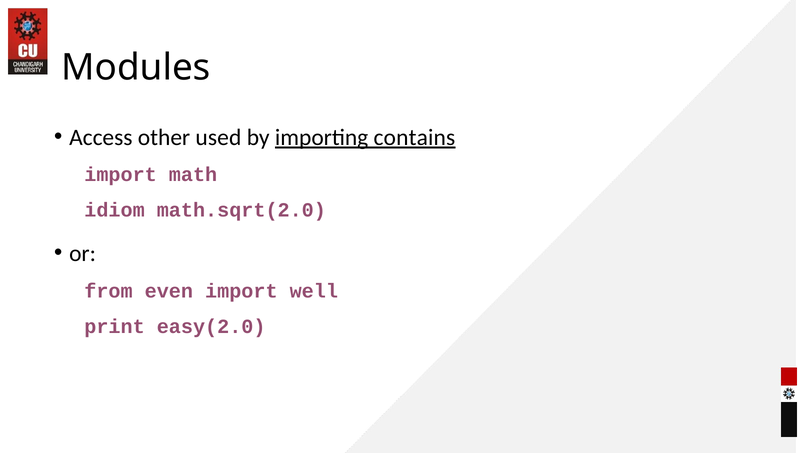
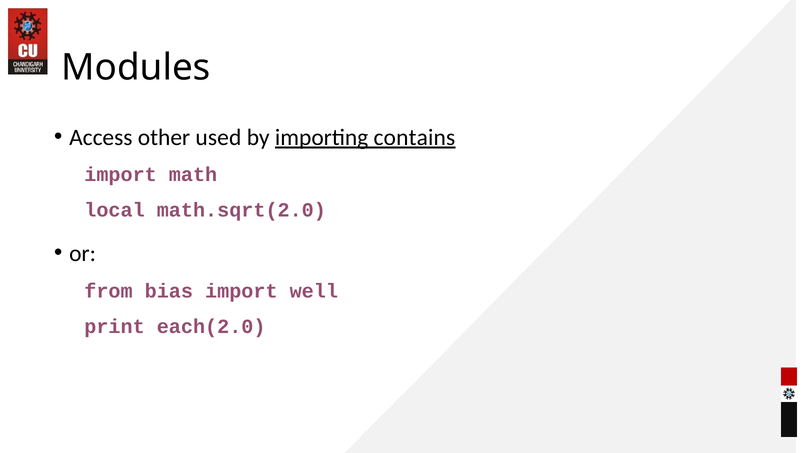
idiom: idiom -> local (115, 210)
even: even -> bias (169, 291)
easy(2.0: easy(2.0 -> each(2.0 (211, 326)
